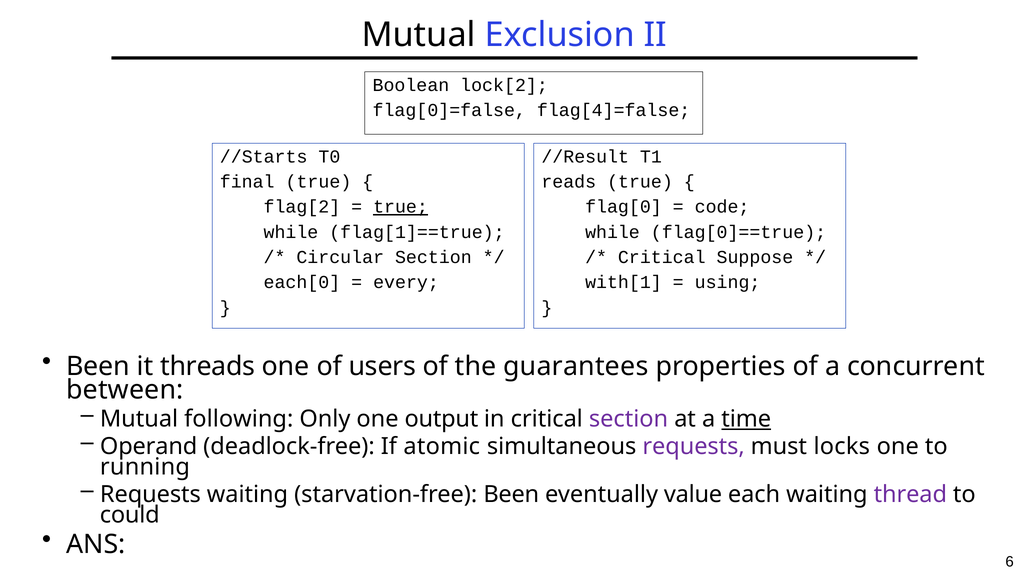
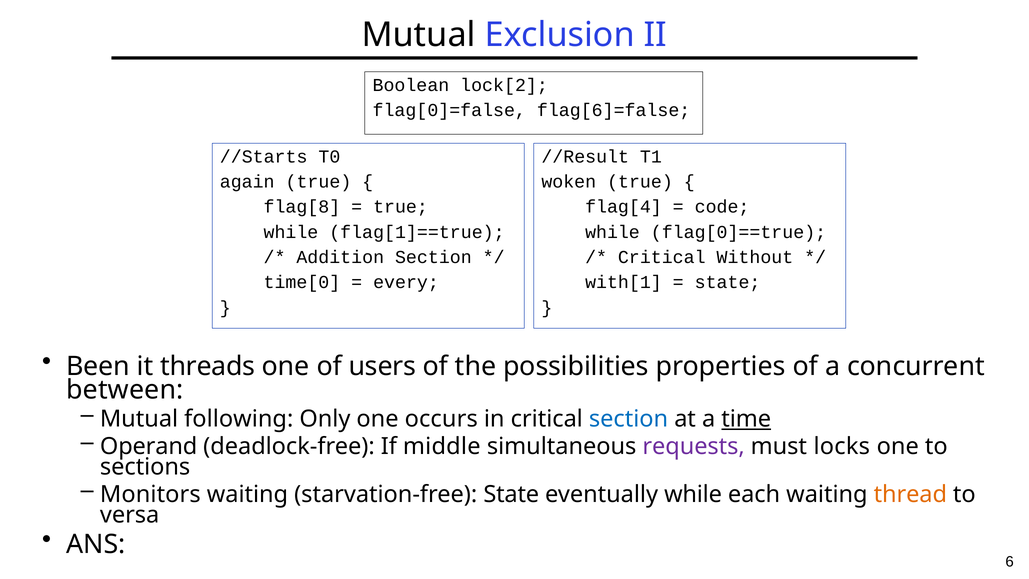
flag[4]=false: flag[4]=false -> flag[6]=false (614, 110)
final: final -> again (247, 182)
reads: reads -> woken (569, 182)
flag[2: flag[2 -> flag[8 (302, 207)
true underline: present -> none (400, 207)
flag[0: flag[0 -> flag[4 (623, 207)
Circular: Circular -> Addition (340, 257)
Suppose: Suppose -> Without (755, 257)
each[0: each[0 -> time[0 (302, 282)
using: using -> state (728, 282)
guarantees: guarantees -> possibilities (576, 366)
output: output -> occurs (441, 419)
section colour: purple -> blue (629, 419)
atomic: atomic -> middle (442, 446)
running: running -> sections (145, 467)
Requests: Requests -> Monitors (150, 494)
starvation-free Been: Been -> State (511, 494)
eventually value: value -> while (693, 494)
thread colour: purple -> orange (910, 494)
could: could -> versa (130, 515)
